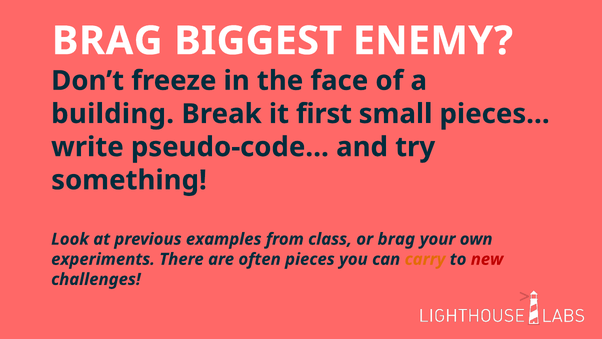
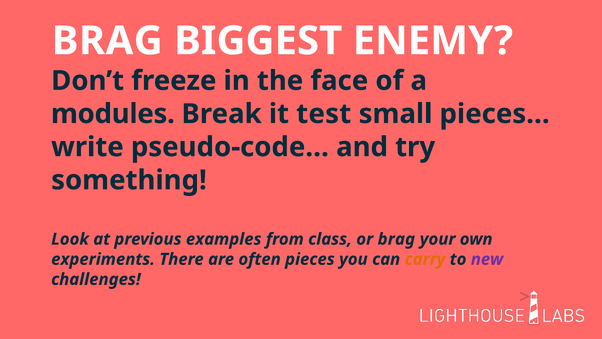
building: building -> modules (113, 114)
first: first -> test (324, 114)
new colour: red -> purple (487, 259)
